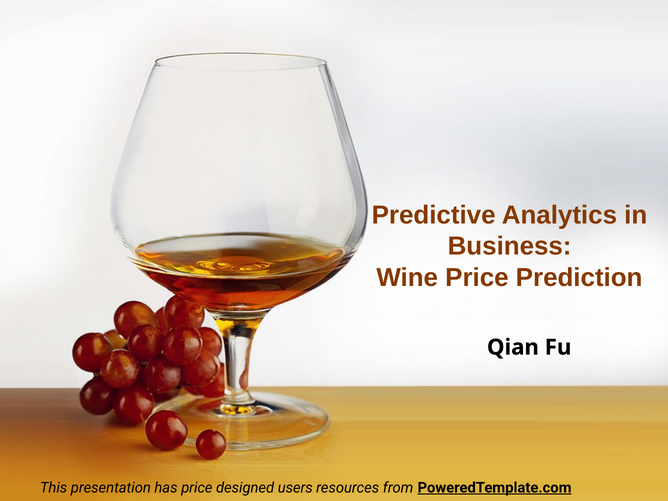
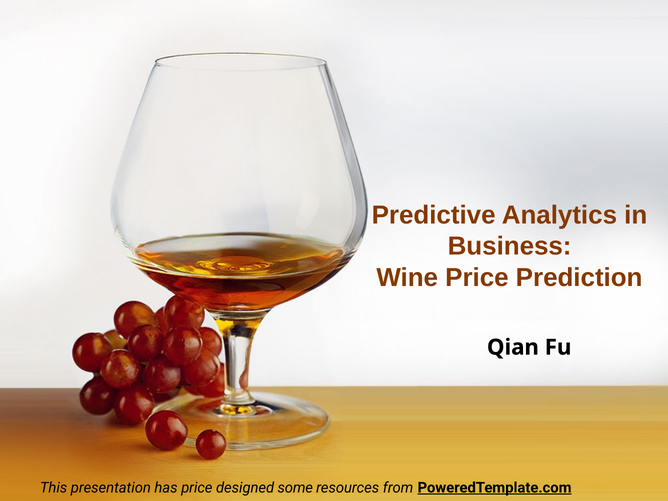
users: users -> some (295, 488)
